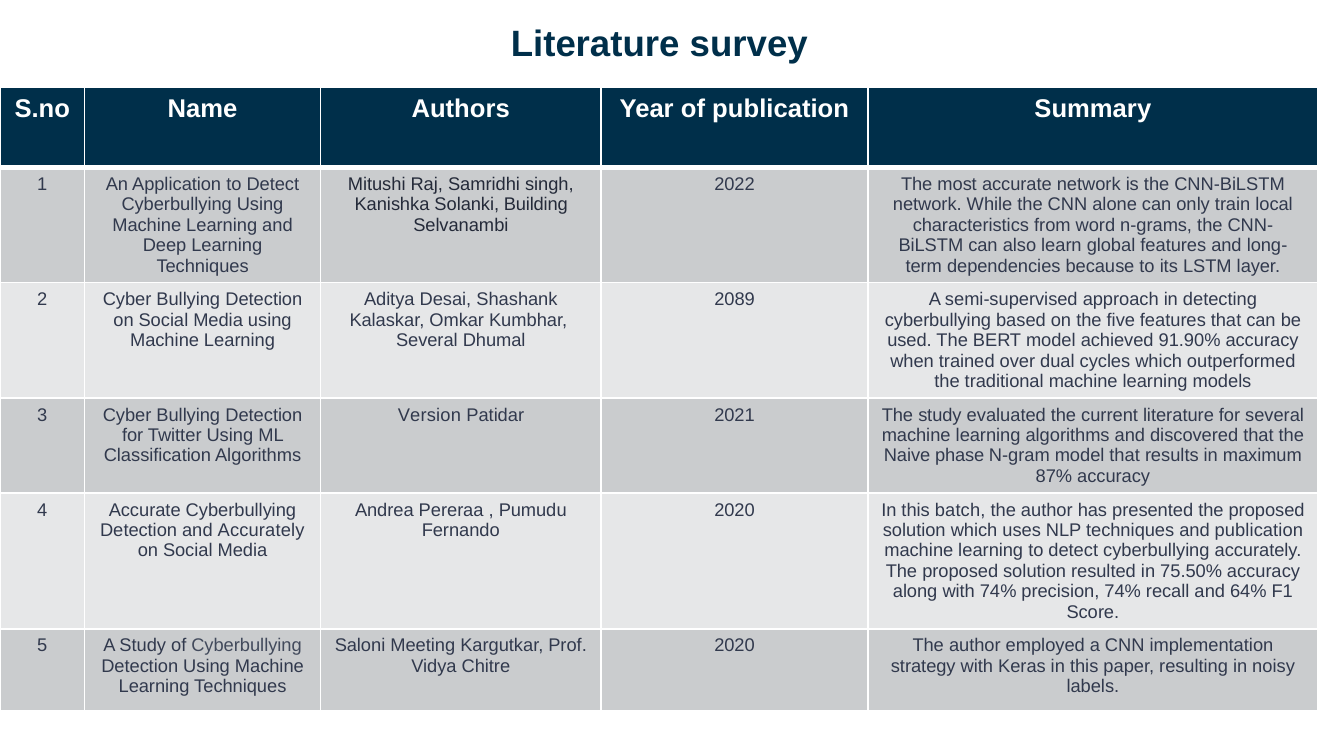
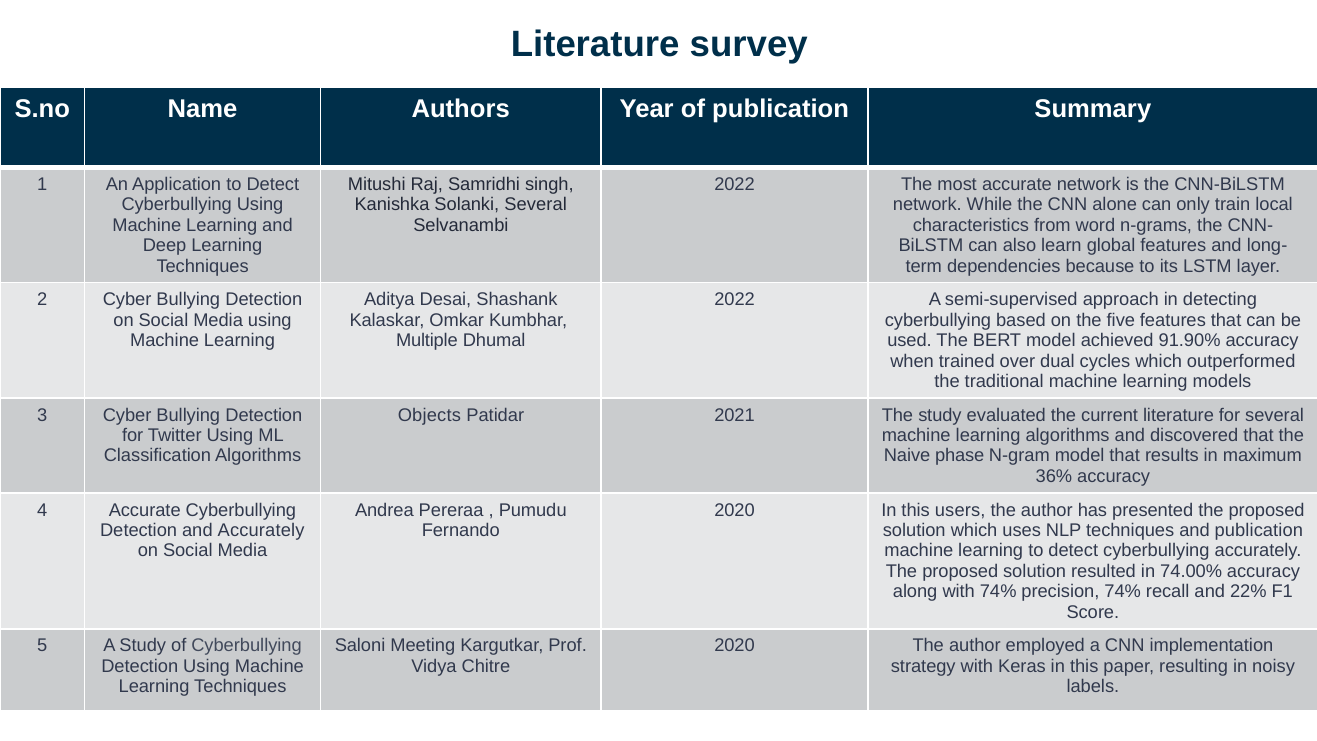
Solanki Building: Building -> Several (536, 205)
2089: 2089 -> 2022 (735, 300)
Several: Several -> Multiple (427, 340)
Version: Version -> Objects (429, 415)
87%: 87% -> 36% (1054, 476)
batch: batch -> users (960, 510)
75.50%: 75.50% -> 74.00% (1191, 571)
64%: 64% -> 22% (1248, 592)
